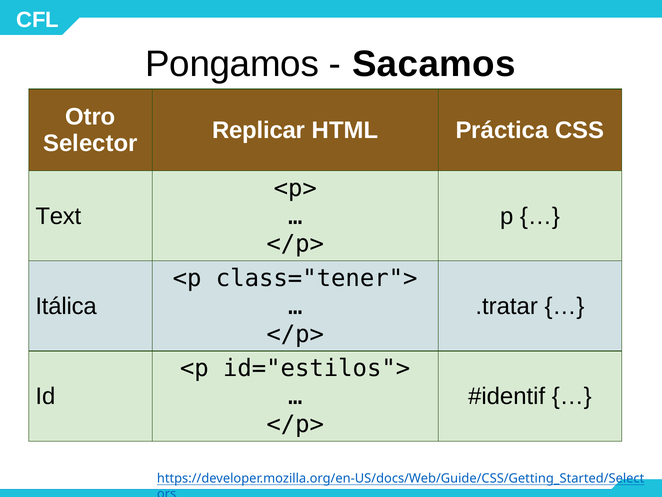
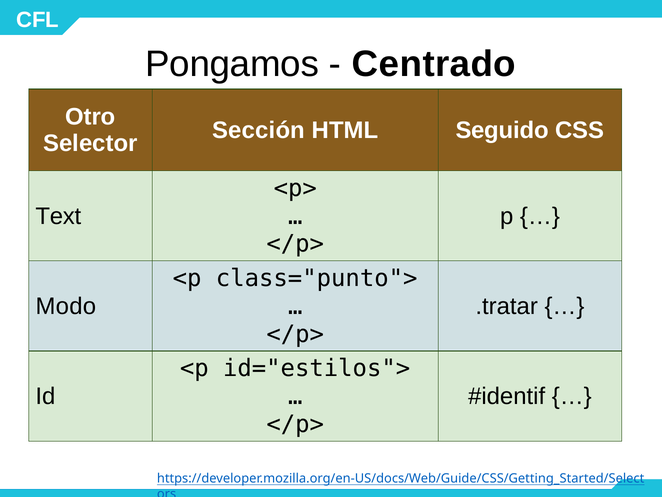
Sacamos: Sacamos -> Centrado (434, 64)
Replicar: Replicar -> Sección (259, 130)
Práctica: Práctica -> Seguido (502, 130)
class="tener">: class="tener"> -> class="punto"> (317, 278)
Itálica: Itálica -> Modo (66, 306)
